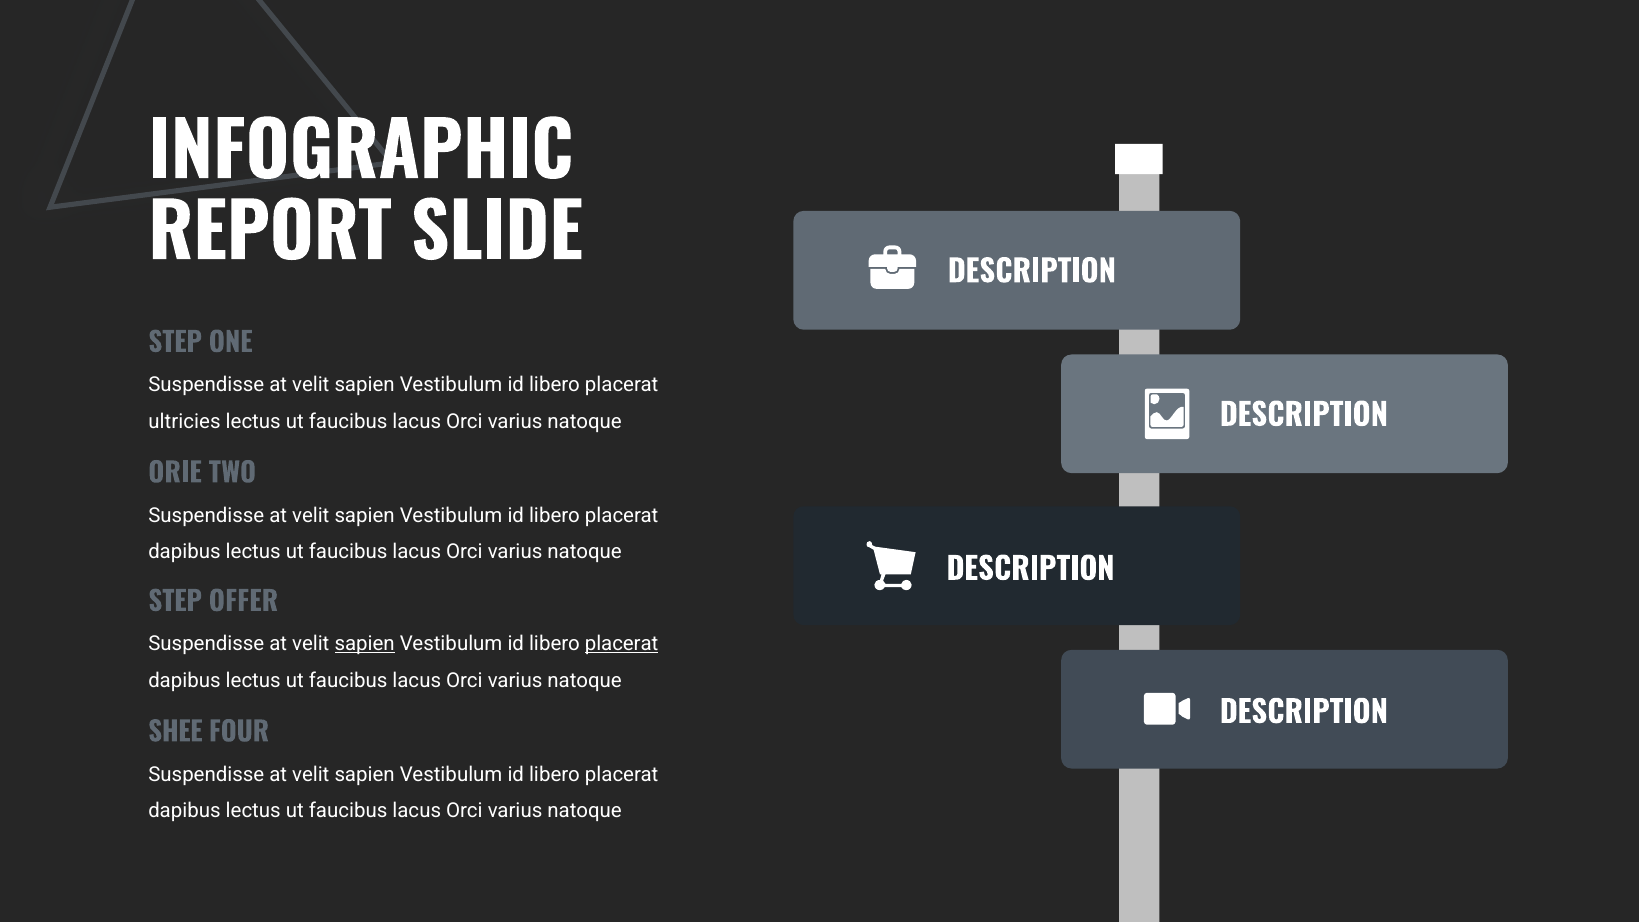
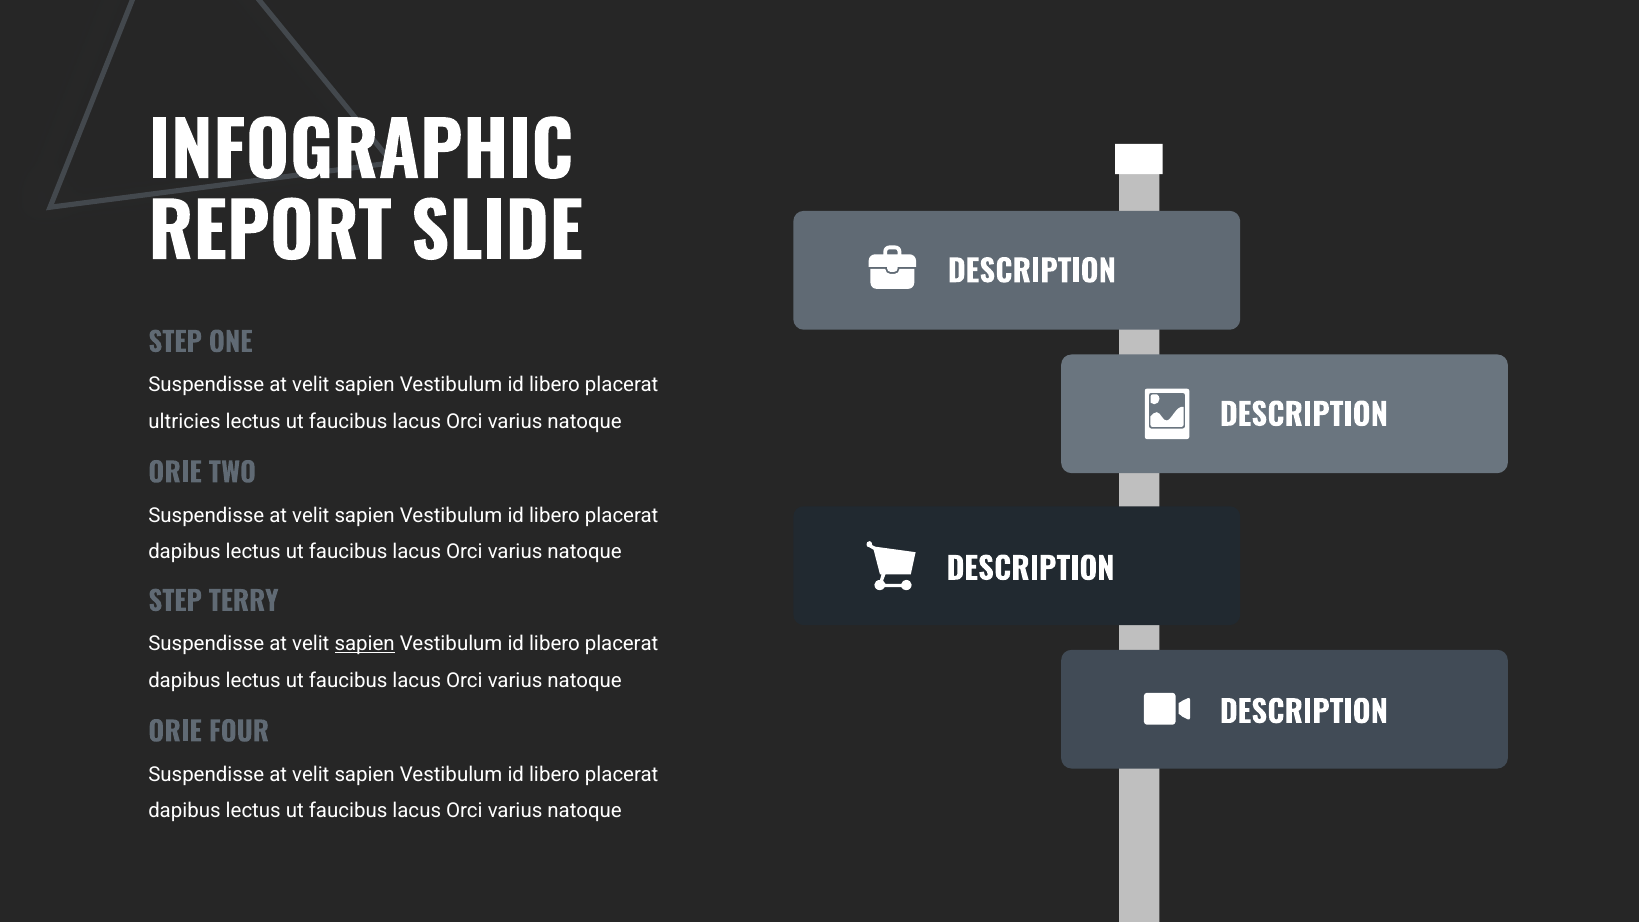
OFFER: OFFER -> TERRY (244, 602)
placerat underline: present -> none (622, 644)
SHEE: SHEE -> ORIE (175, 732)
